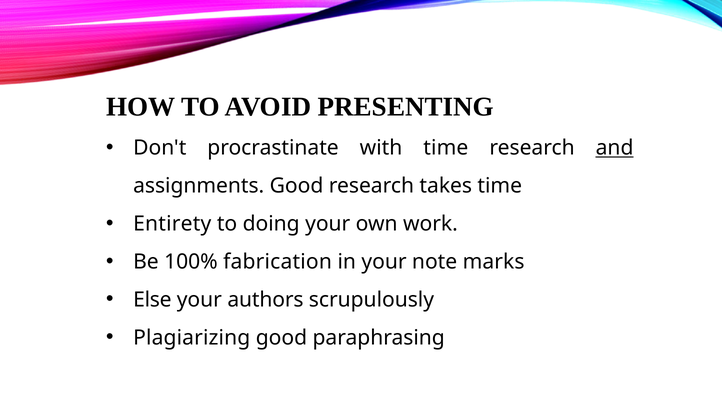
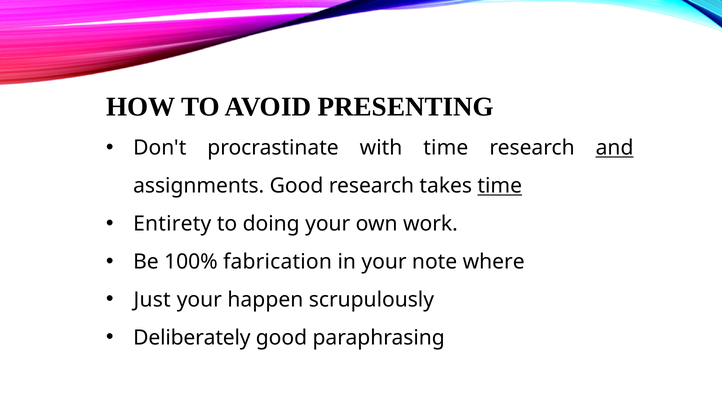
time underline: none -> present (500, 186)
marks: marks -> where (494, 262)
Else: Else -> Just (152, 300)
authors: authors -> happen (265, 300)
Plagiarizing: Plagiarizing -> Deliberately (192, 338)
